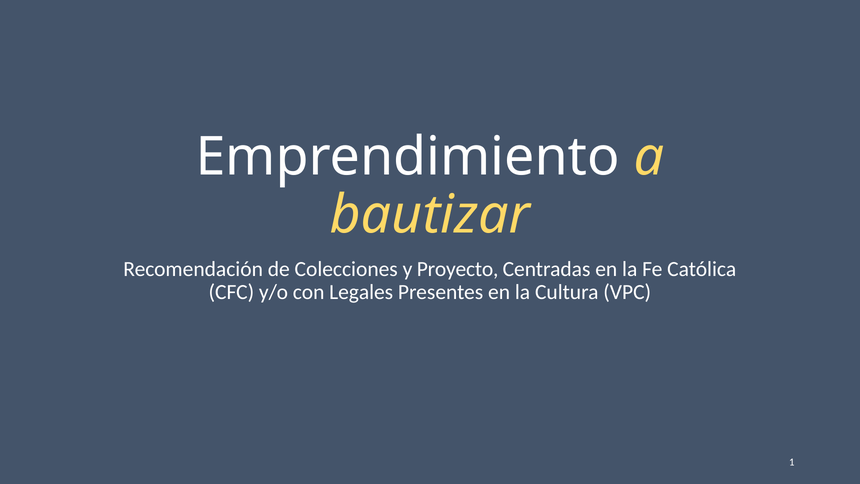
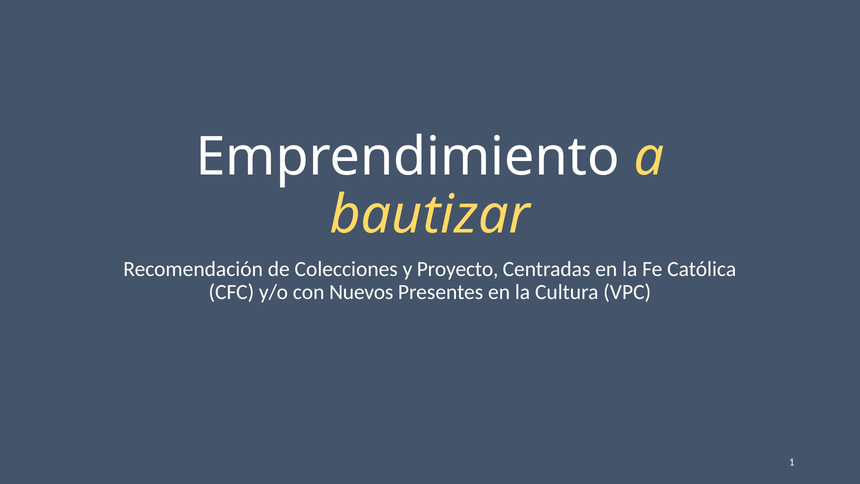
Legales: Legales -> Nuevos (361, 292)
